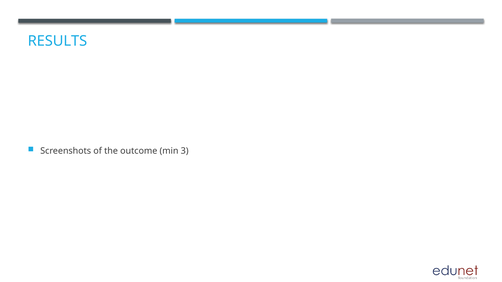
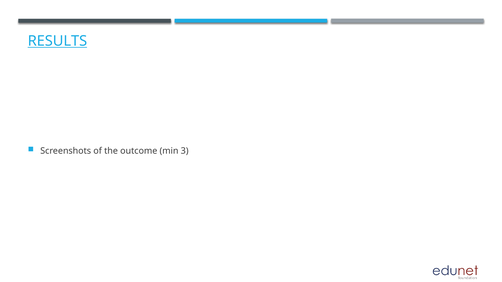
RESULTS underline: none -> present (57, 41)
